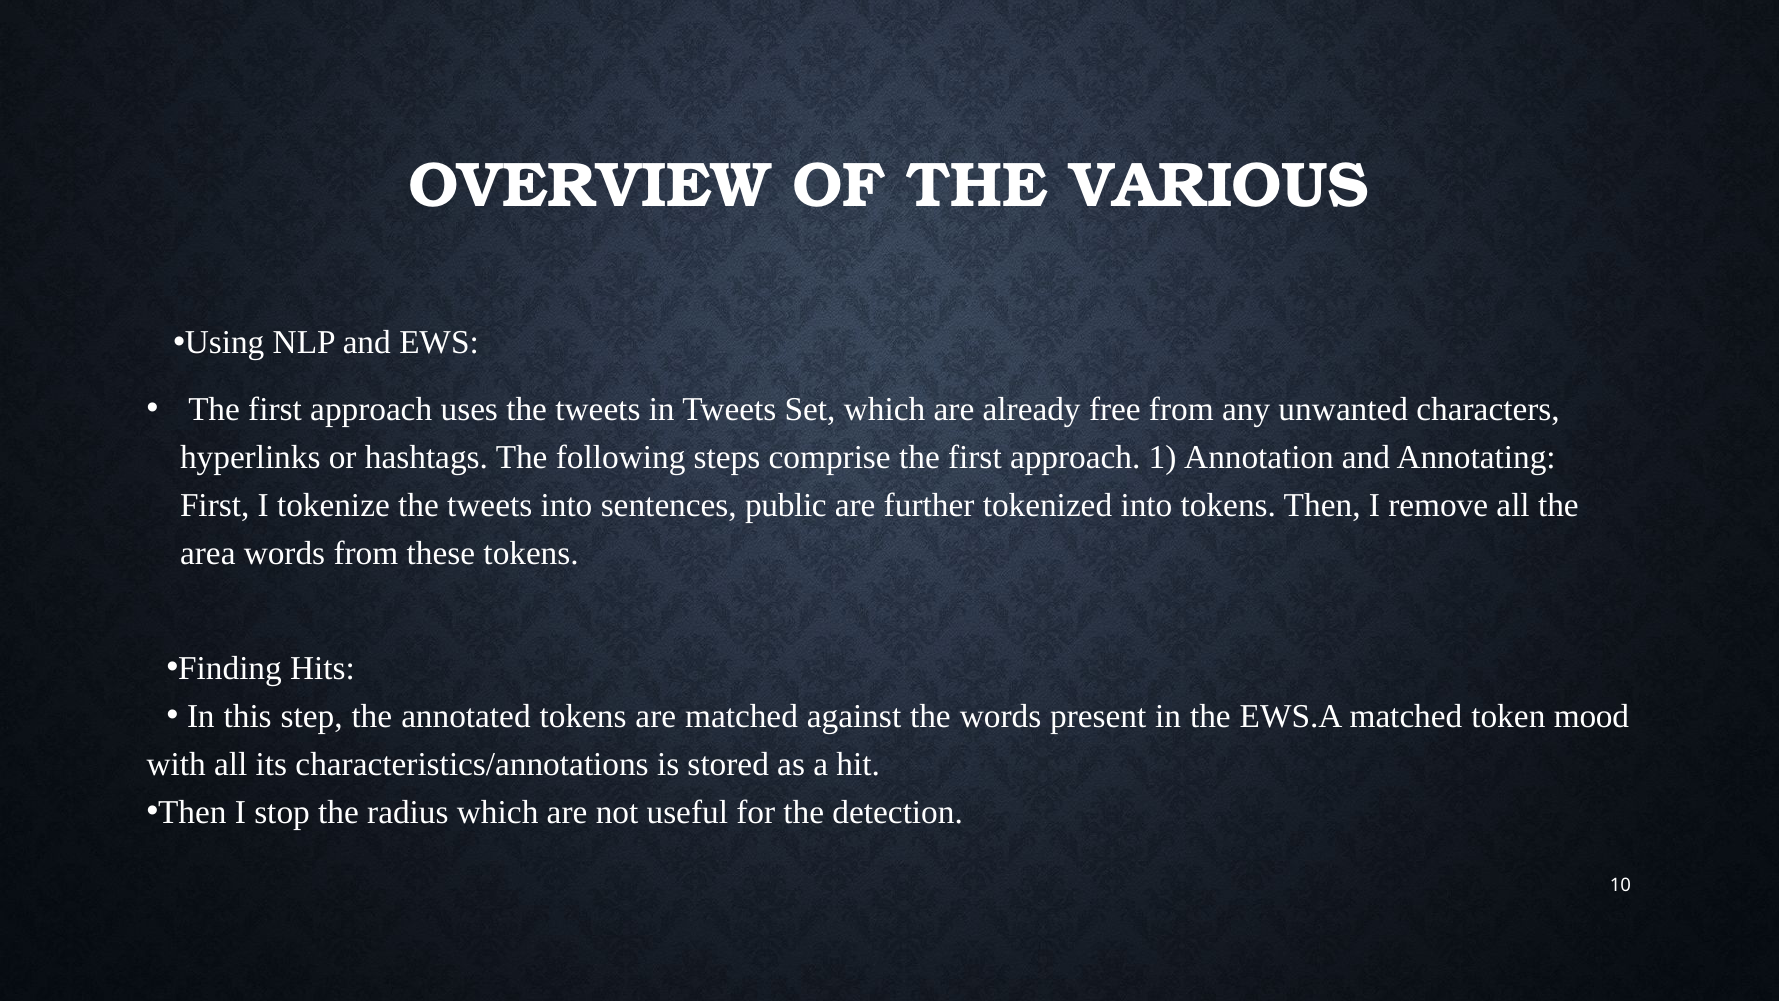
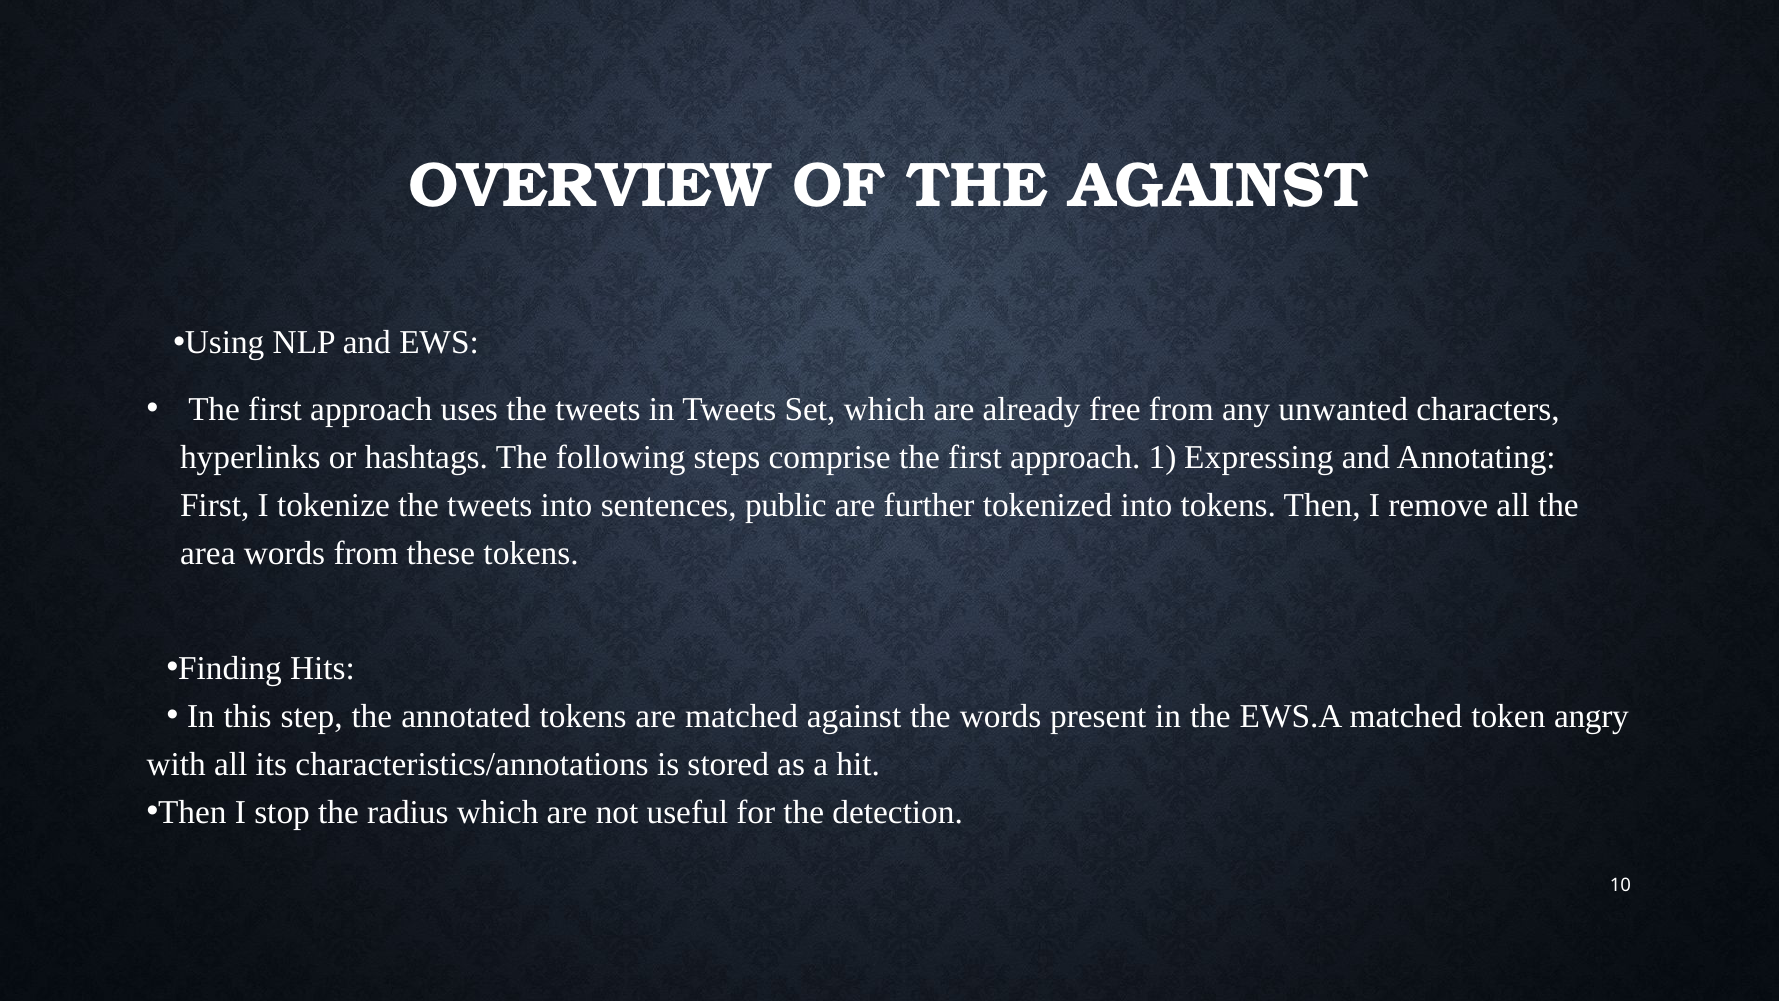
THE VARIOUS: VARIOUS -> AGAINST (1219, 185)
Annotation: Annotation -> Expressing (1259, 457)
mood: mood -> angry (1591, 716)
